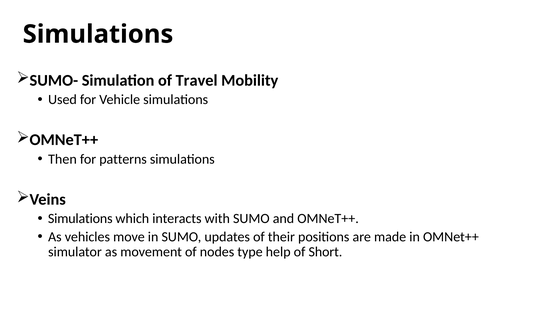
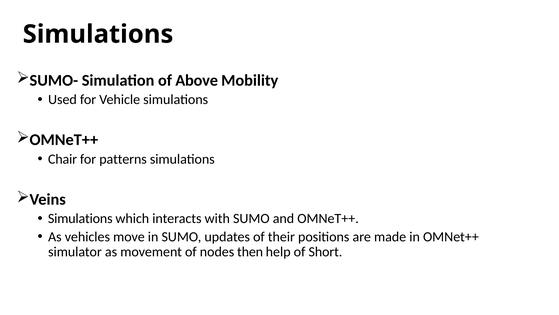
Travel: Travel -> Above (197, 80)
Then: Then -> Chair (63, 159)
type: type -> then (250, 251)
